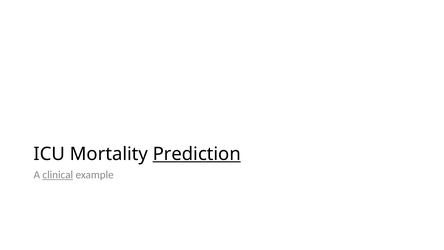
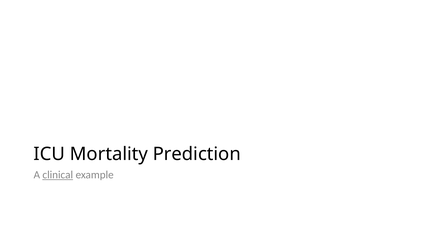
Prediction underline: present -> none (197, 154)
